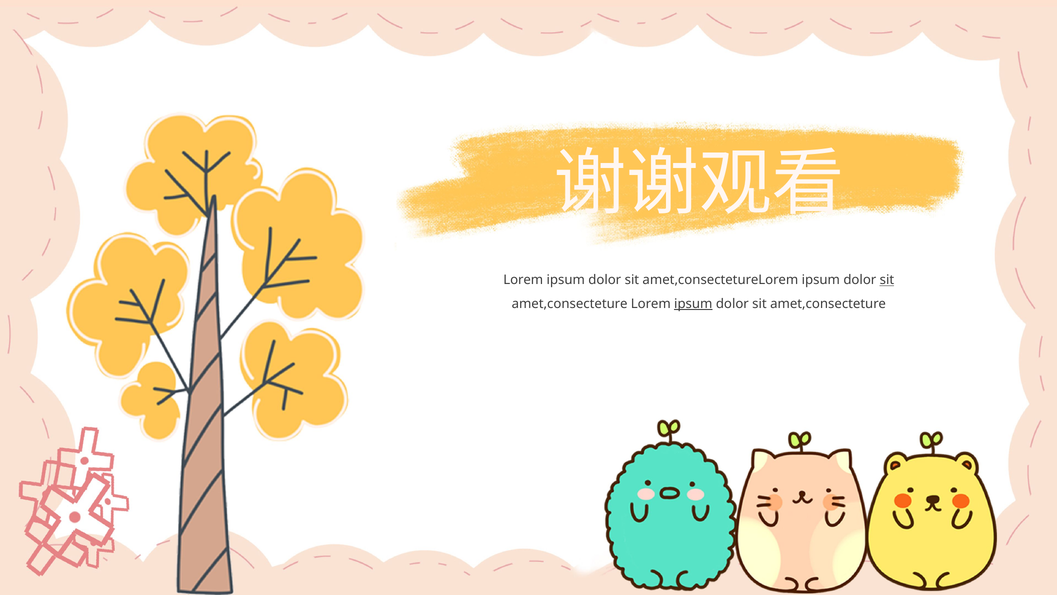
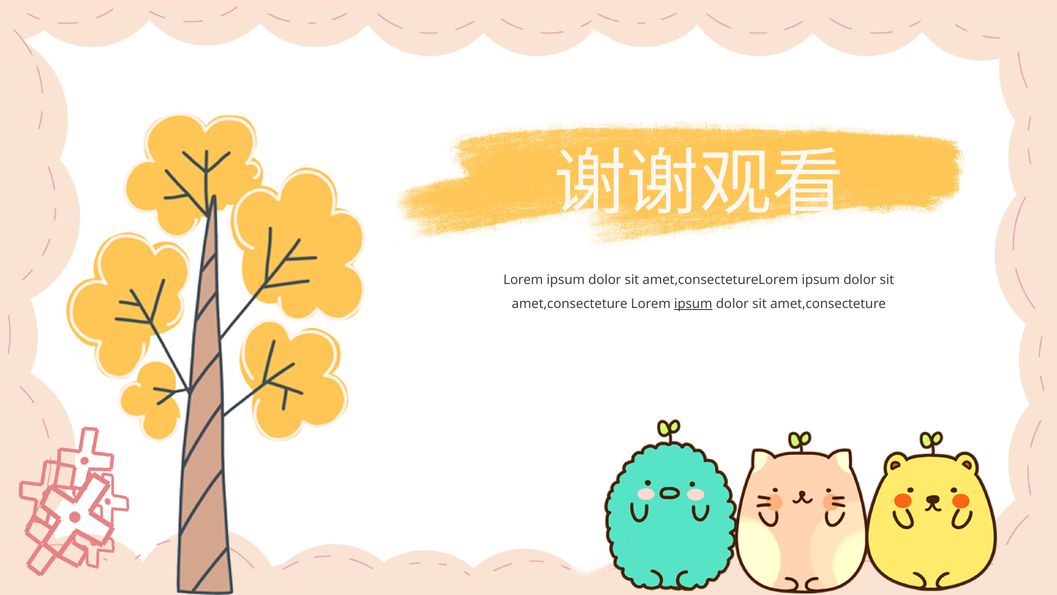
sit underline: present -> none (887, 280)
